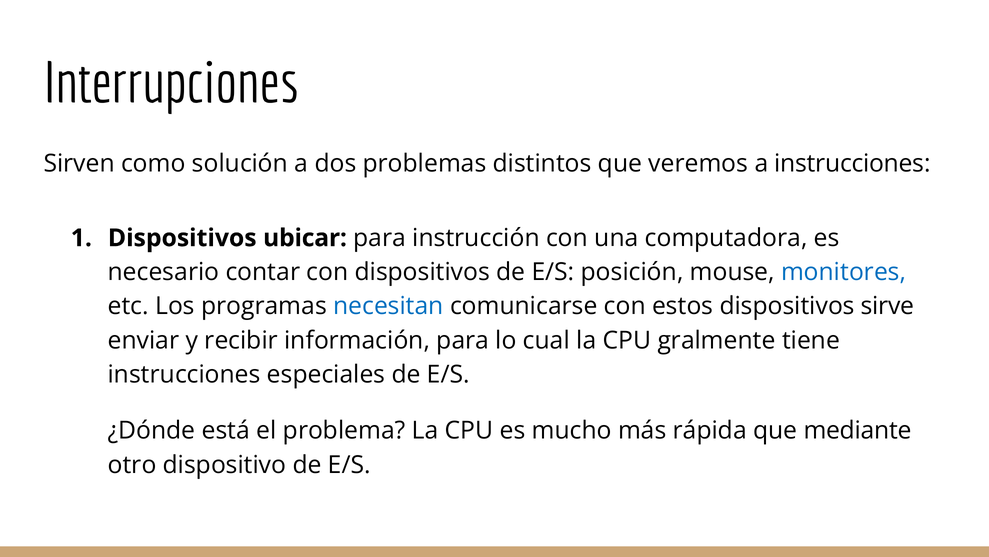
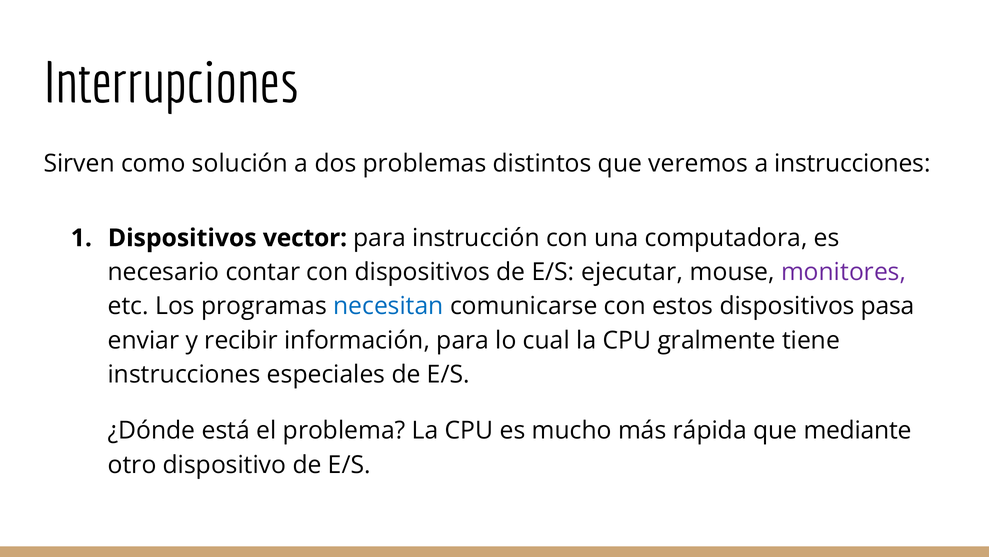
ubicar: ubicar -> vector (305, 238)
posición: posición -> ejecutar (632, 272)
monitores colour: blue -> purple (844, 272)
sirve: sirve -> pasa (888, 306)
